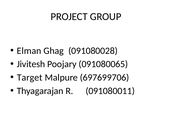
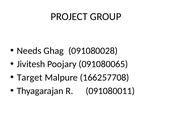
Elman: Elman -> Needs (29, 51)
697699706: 697699706 -> 166257708 (105, 77)
